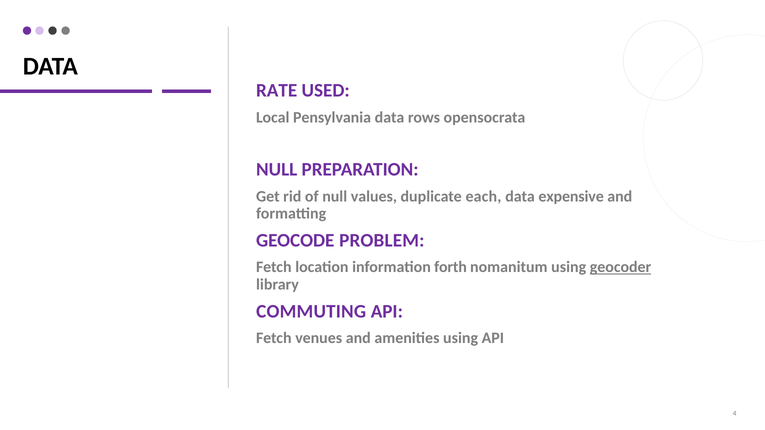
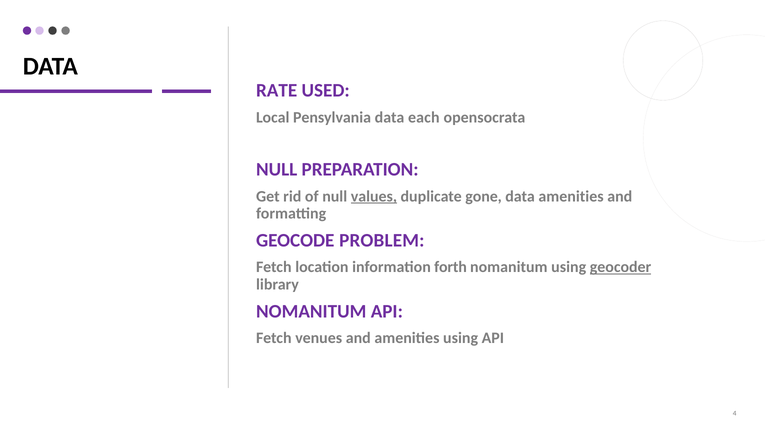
rows: rows -> each (424, 117)
values underline: none -> present (374, 196)
each: each -> gone (484, 196)
data expensive: expensive -> amenities (571, 196)
COMMUTING: COMMUTING -> NOMANITUM (311, 312)
